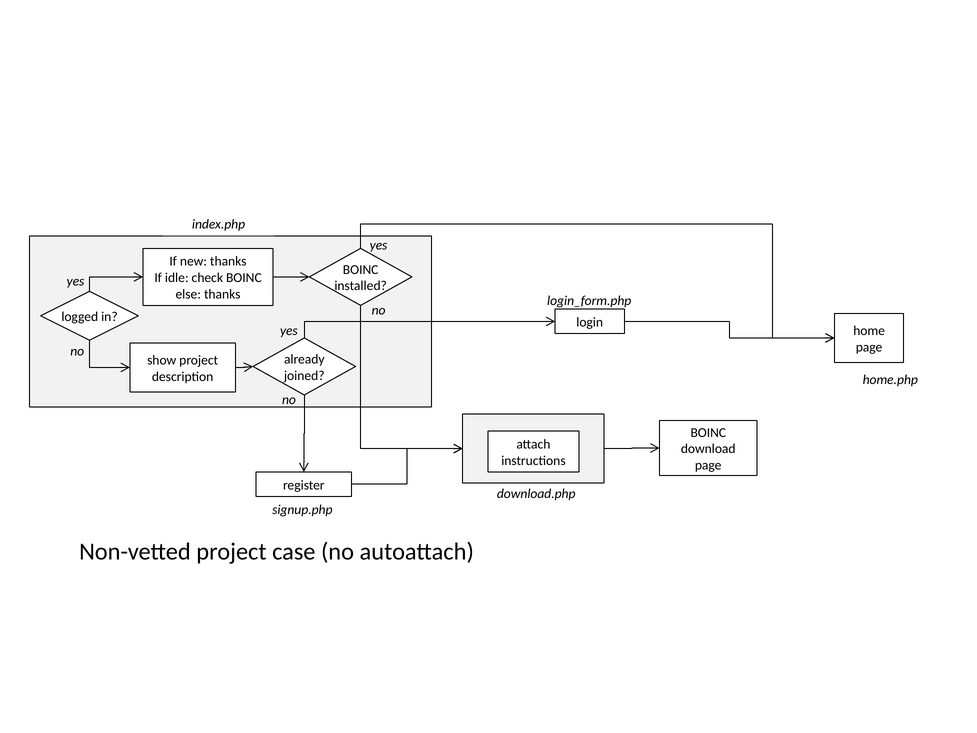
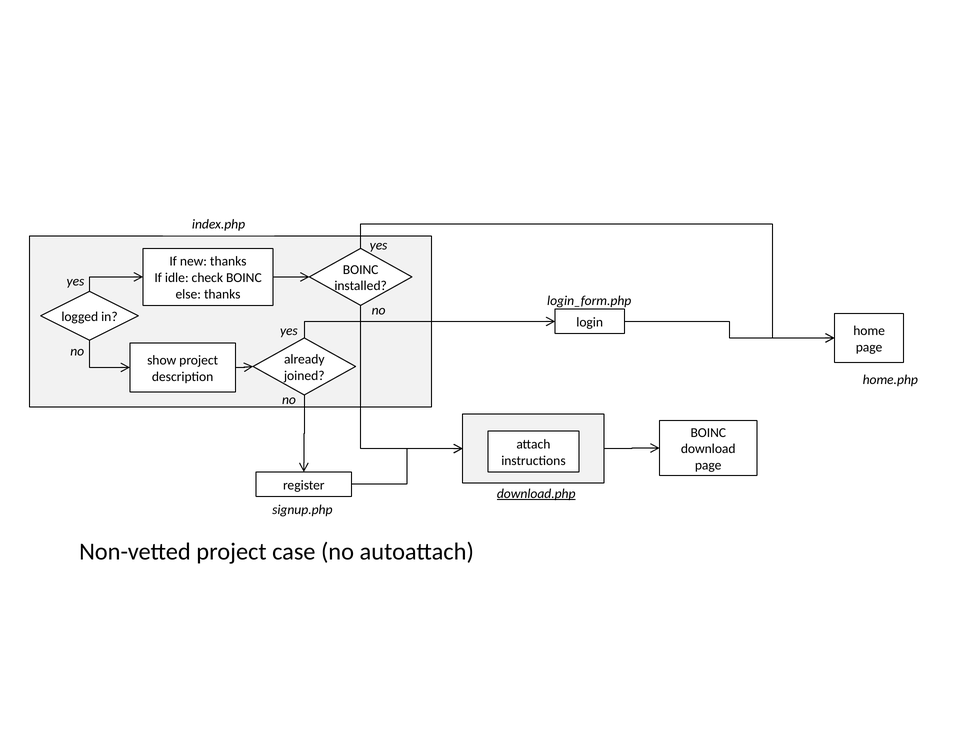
download.php underline: none -> present (536, 493)
